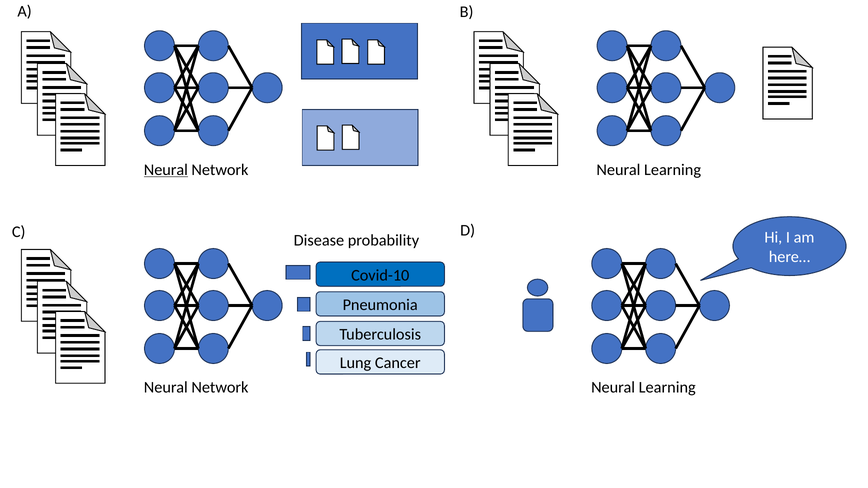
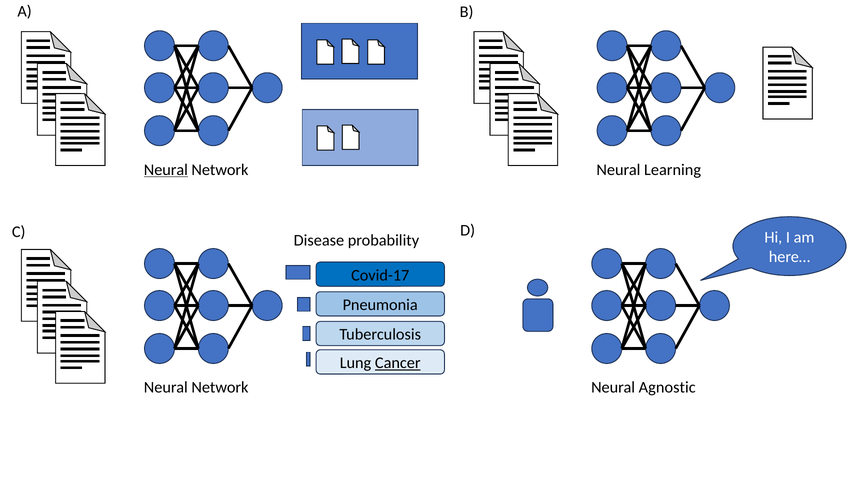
Covid-10: Covid-10 -> Covid-17 (380, 275)
Cancer underline: none -> present (398, 363)
Learning: Learning -> Agnostic (667, 388)
